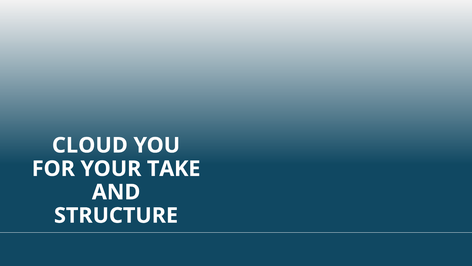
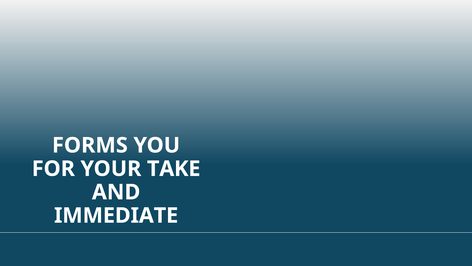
CLOUD: CLOUD -> FORMS (90, 145)
STRUCTURE: STRUCTURE -> IMMEDIATE (116, 215)
